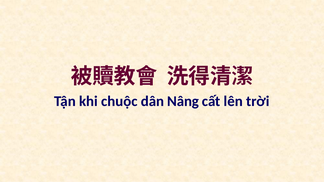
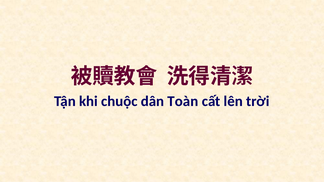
Nâng: Nâng -> Toàn (183, 101)
